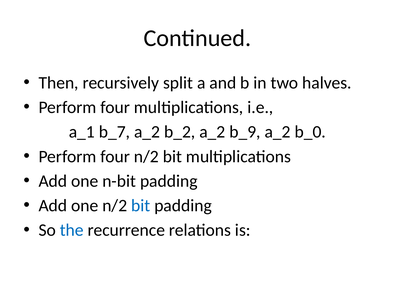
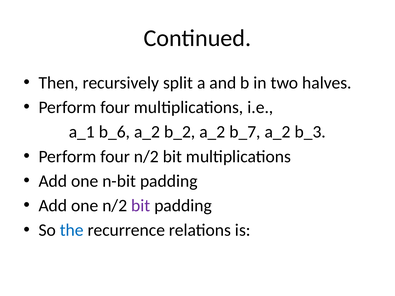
b_7: b_7 -> b_6 (114, 132)
b_9: b_9 -> b_7 (245, 132)
b_0: b_0 -> b_3 (310, 132)
bit colour: blue -> purple (141, 206)
